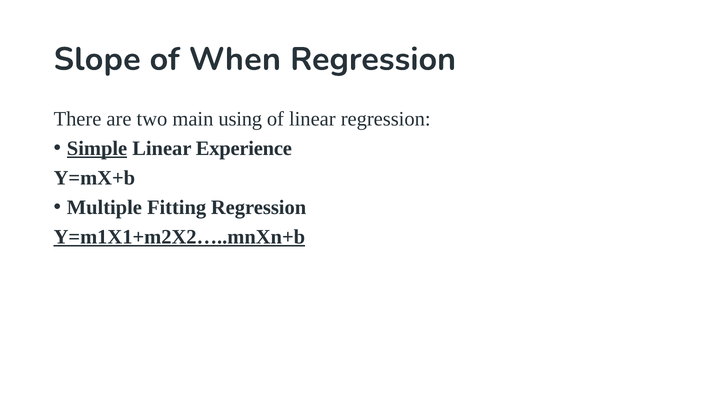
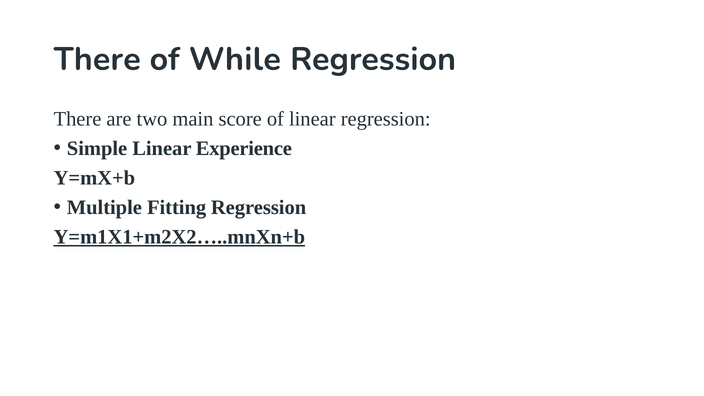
Slope: Slope -> There (97, 59)
When: When -> While (235, 59)
using: using -> score (240, 119)
Simple underline: present -> none (97, 148)
